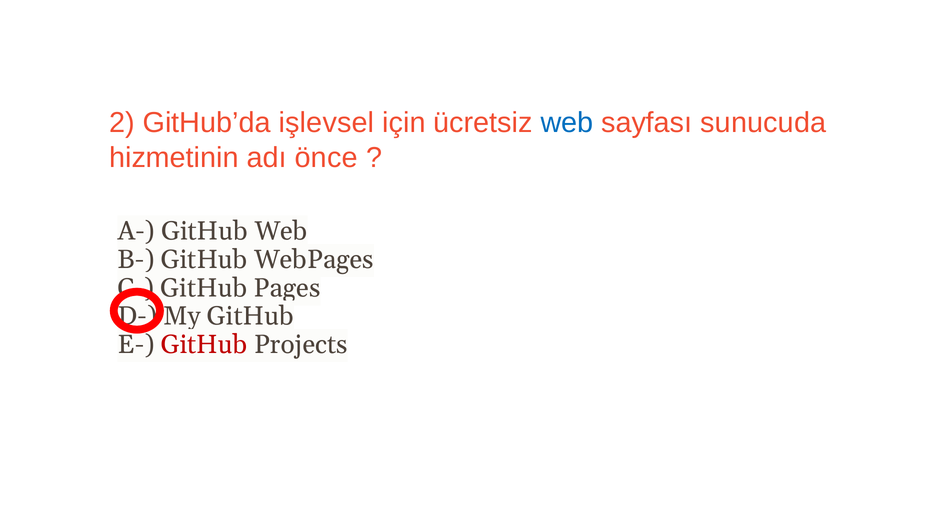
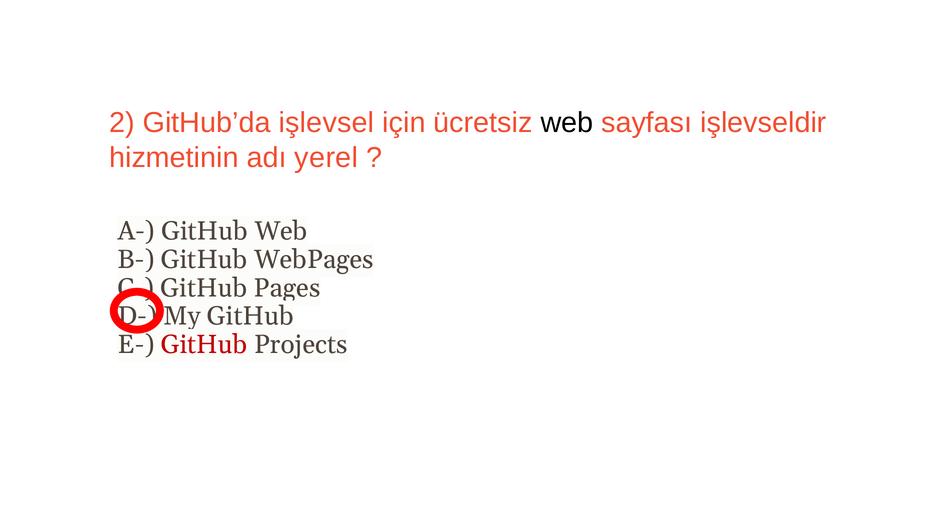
web colour: blue -> black (567, 123)
sunucuda: sunucuda -> işlevseldir (763, 123)
önce: önce -> yerel (326, 158)
